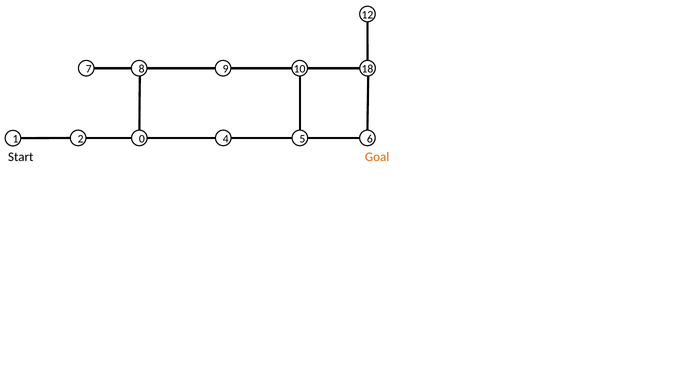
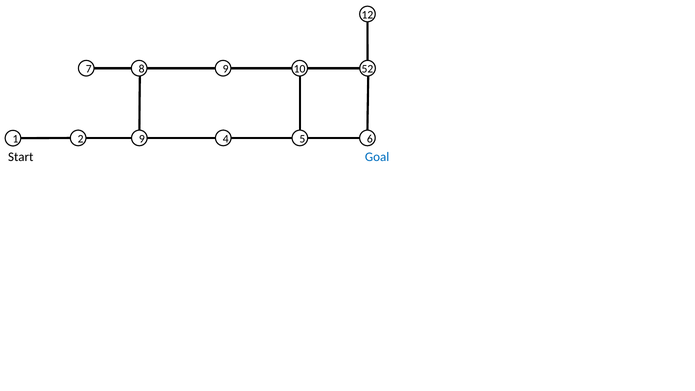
18: 18 -> 52 (367, 69)
2 0: 0 -> 9 (142, 139)
Goal colour: orange -> blue (377, 157)
